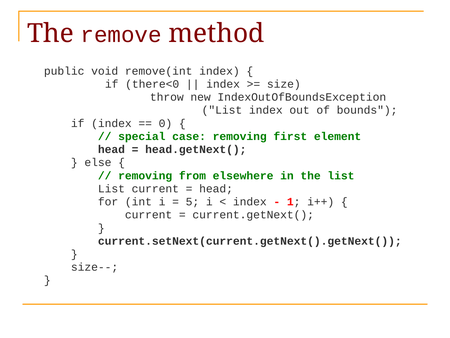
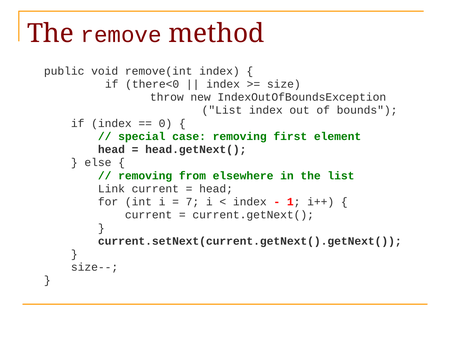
List: List -> Link (111, 188)
5: 5 -> 7 (192, 201)
